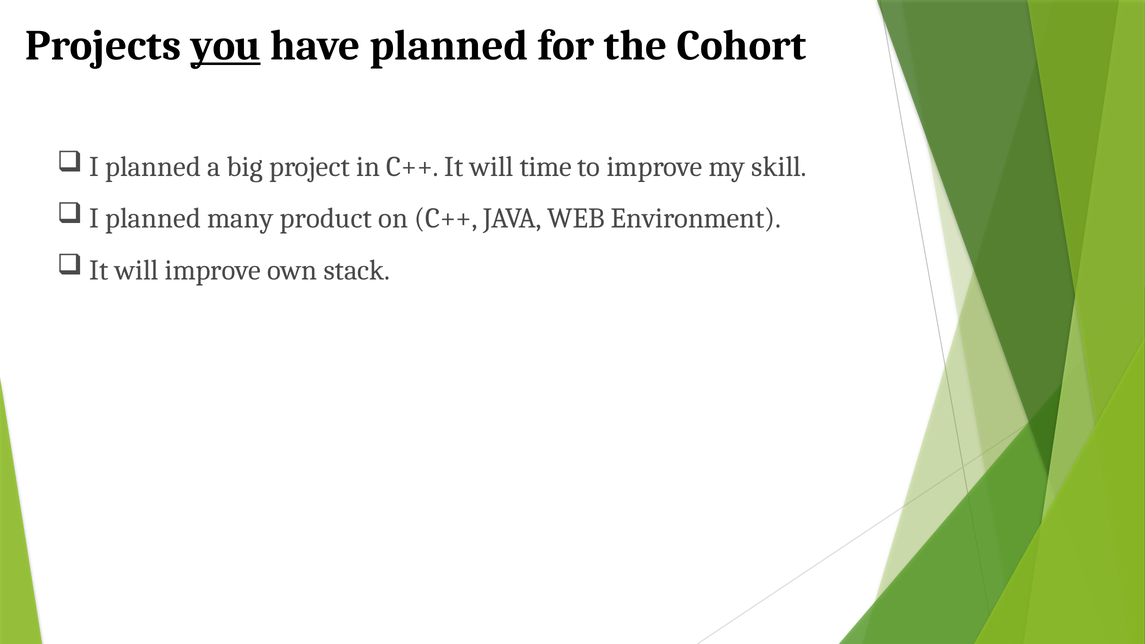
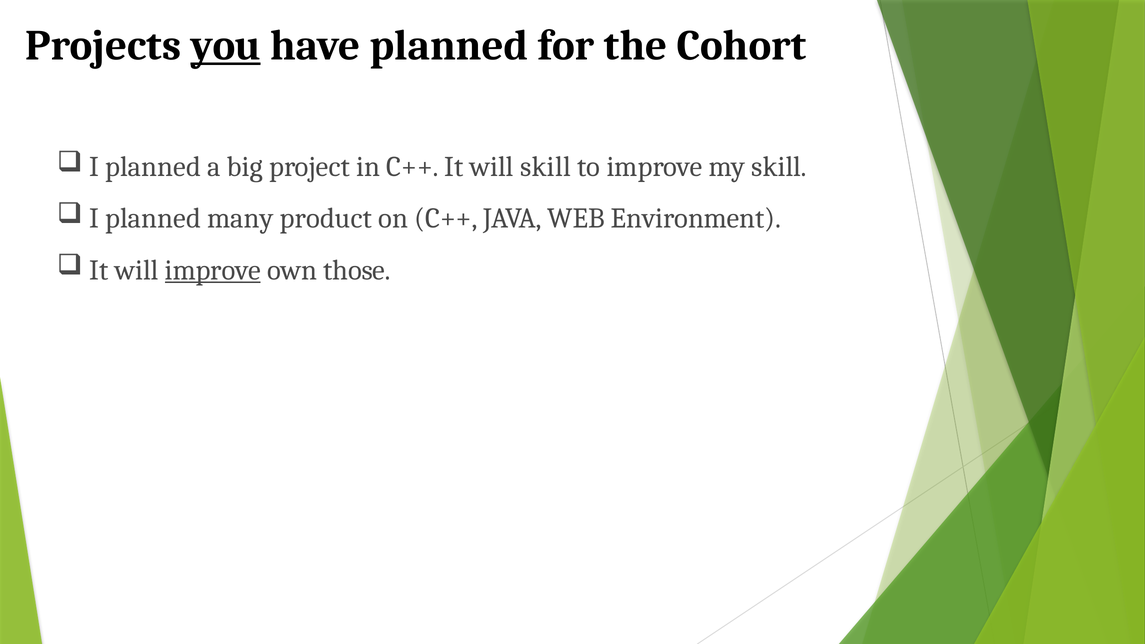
will time: time -> skill (546, 167)
improve underline: none -> present (213, 270)
stack: stack -> those (357, 270)
